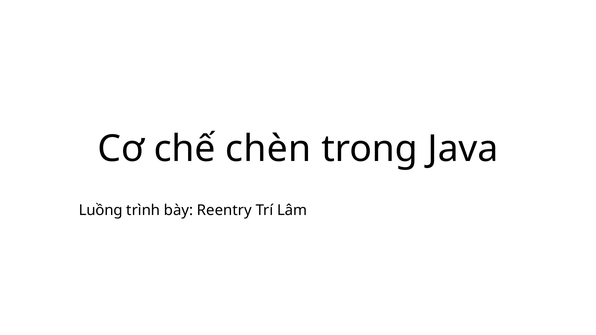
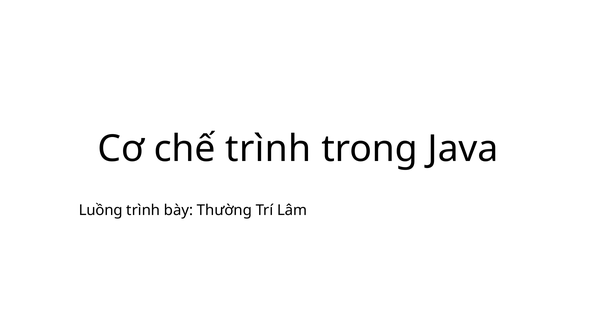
chế chèn: chèn -> trình (268, 149)
Reentry: Reentry -> Thường (224, 210)
